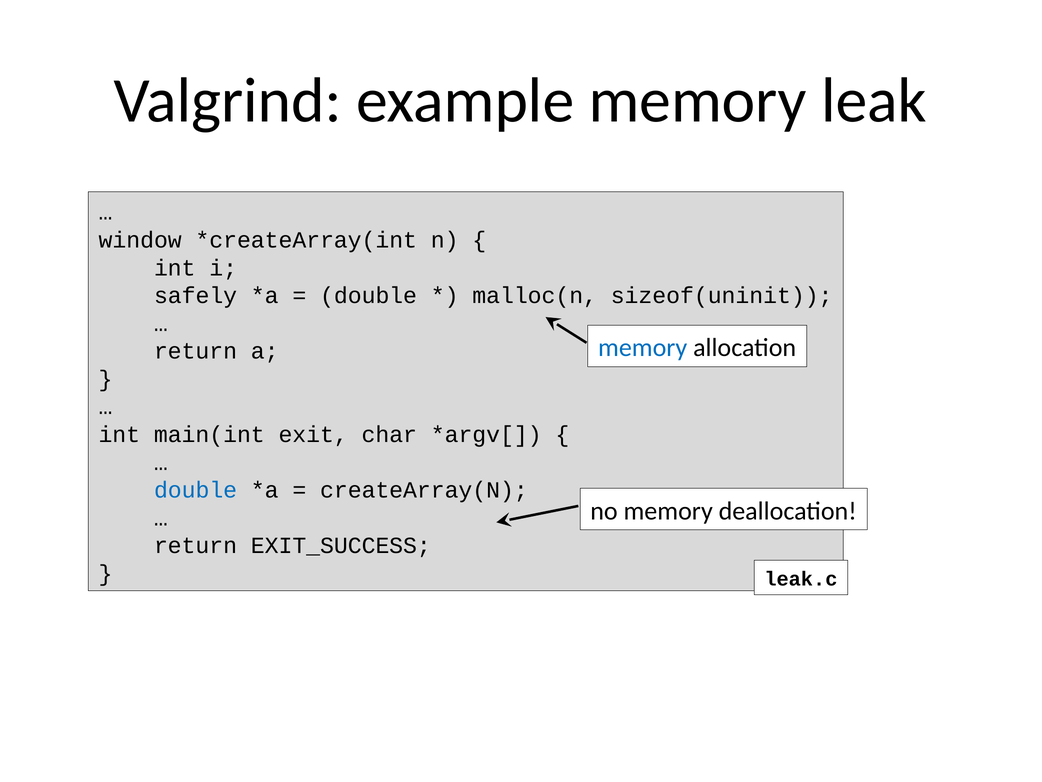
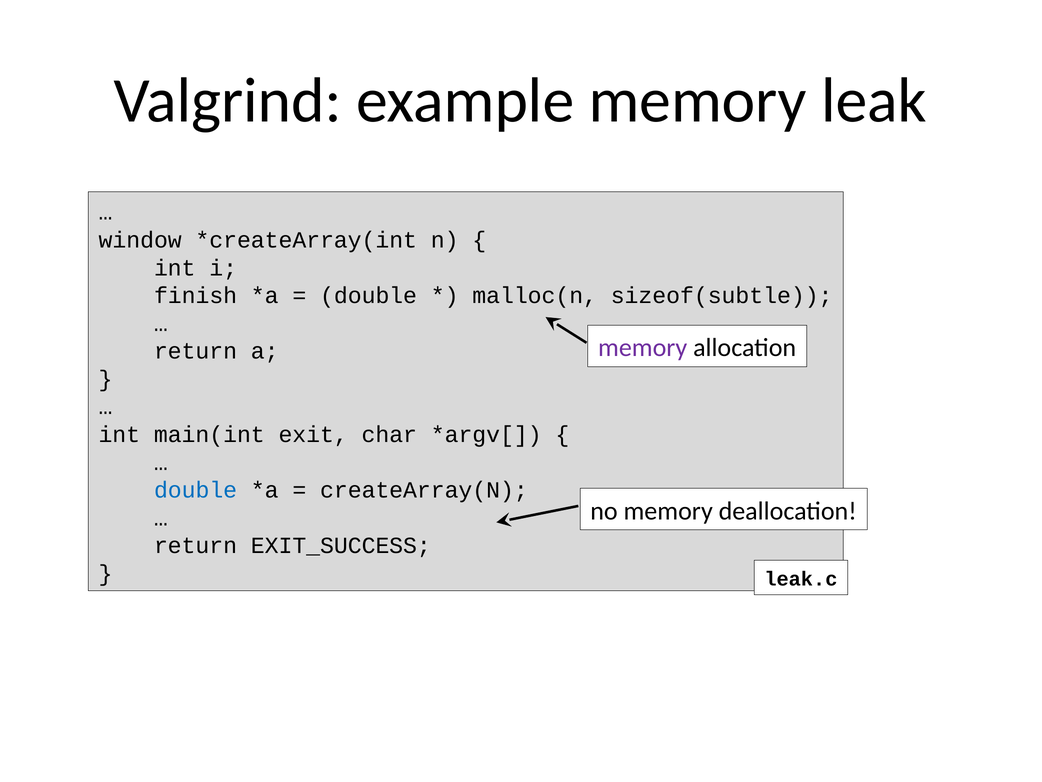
safely: safely -> finish (196, 295)
sizeof(uninit: sizeof(uninit -> sizeof(subtle (722, 295)
memory colour: blue -> purple (643, 348)
